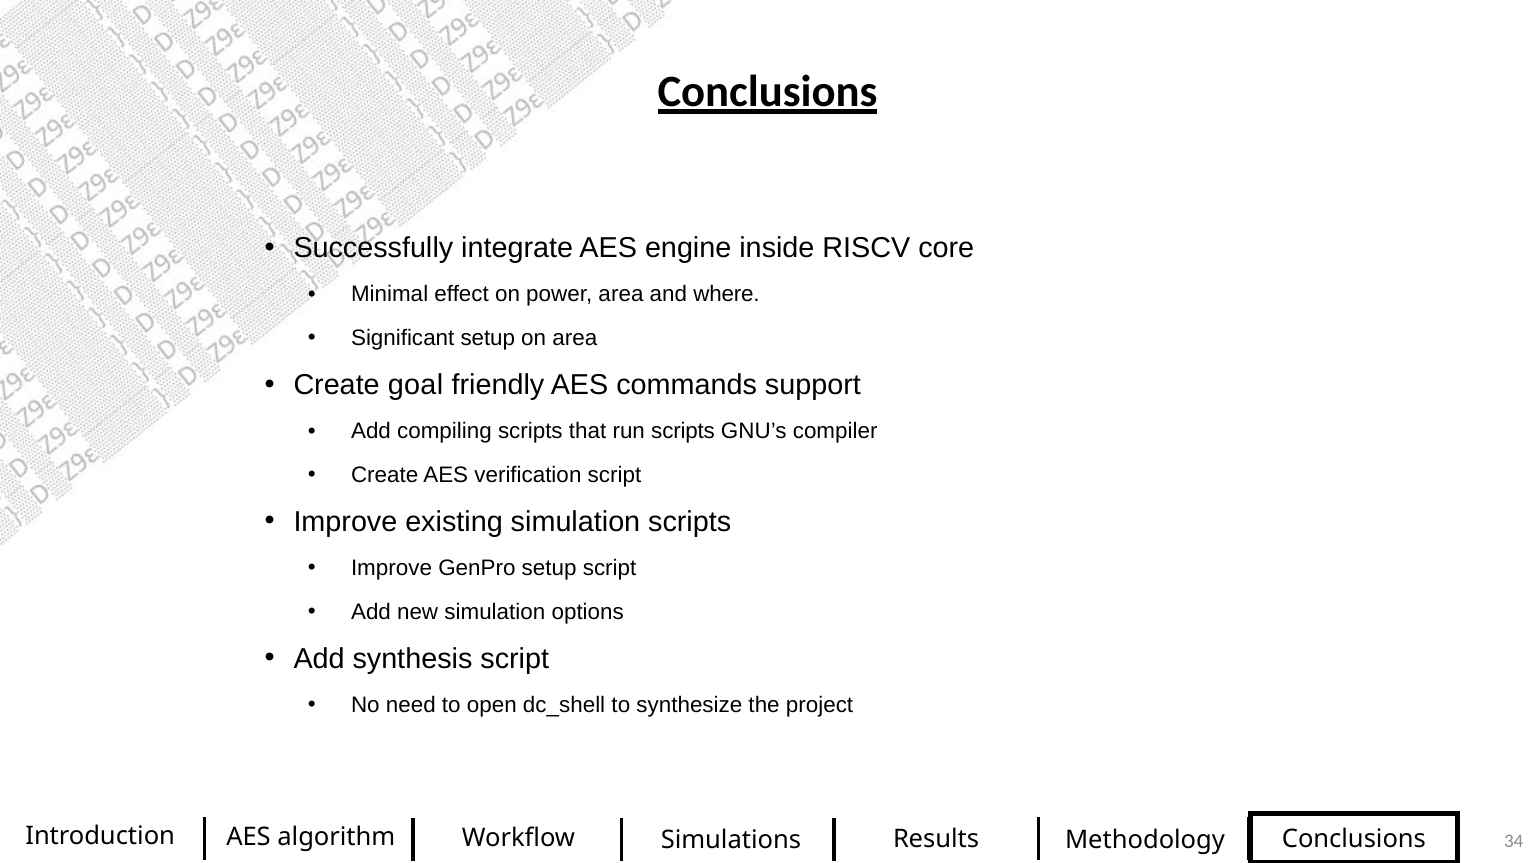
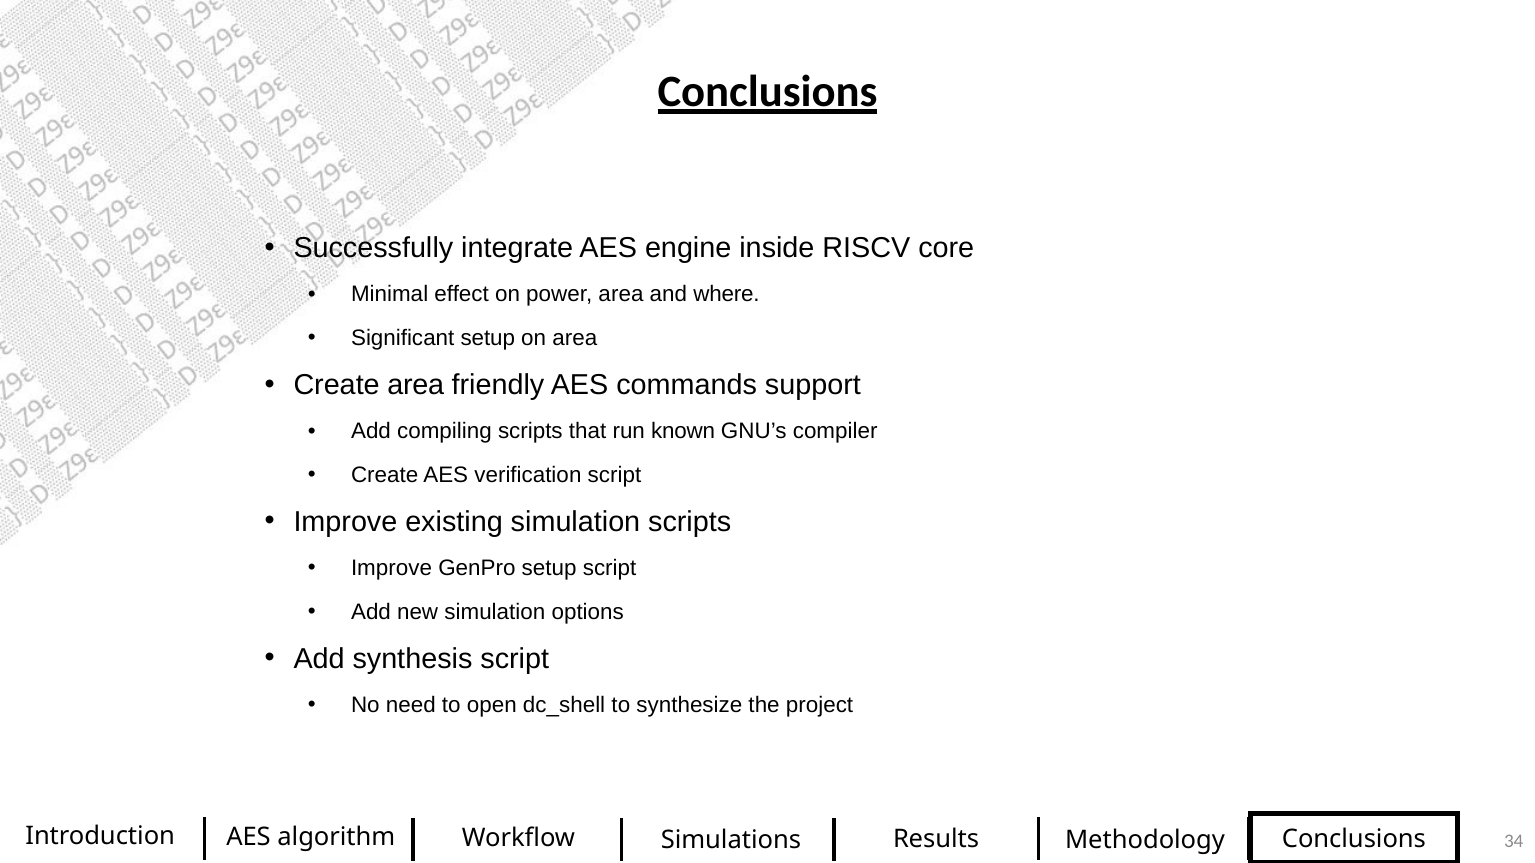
Create goal: goal -> area (416, 385)
run scripts: scripts -> known (683, 432)
